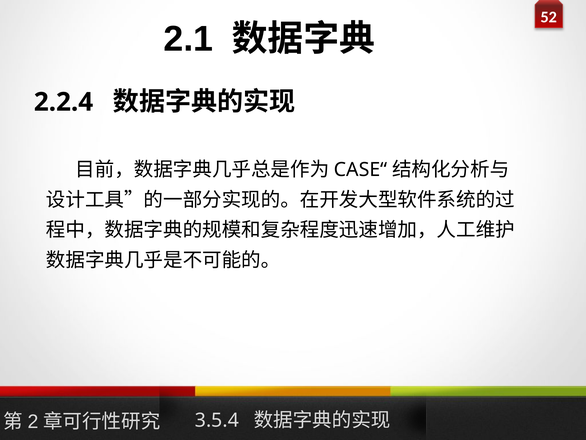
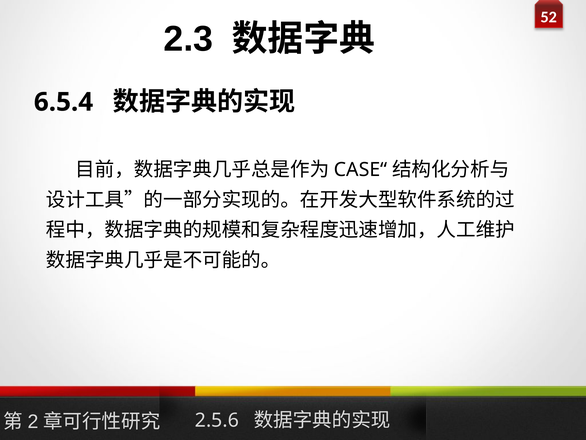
2.1: 2.1 -> 2.3 (188, 39)
2.2.4: 2.2.4 -> 6.5.4 (64, 102)
3.5.4: 3.5.4 -> 2.5.6 (217, 420)
